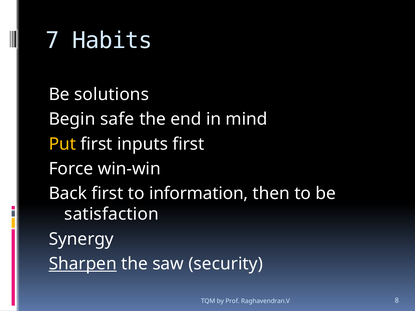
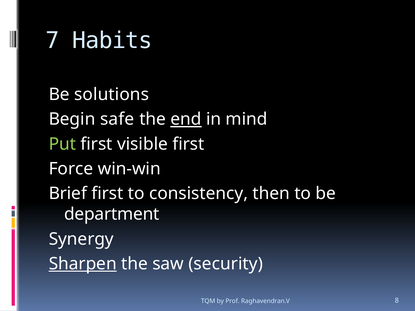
end underline: none -> present (186, 119)
Put colour: yellow -> light green (62, 144)
inputs: inputs -> visible (142, 144)
Back: Back -> Brief (68, 194)
information: information -> consistency (199, 194)
satisfaction: satisfaction -> department (112, 214)
